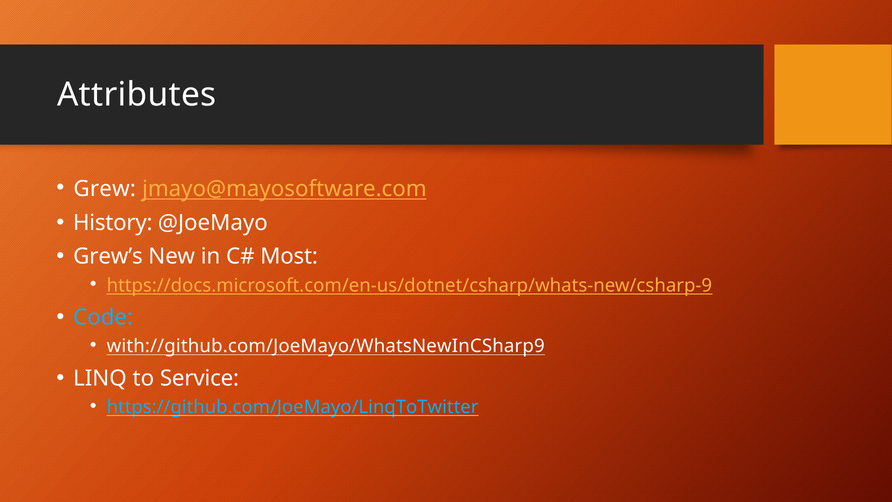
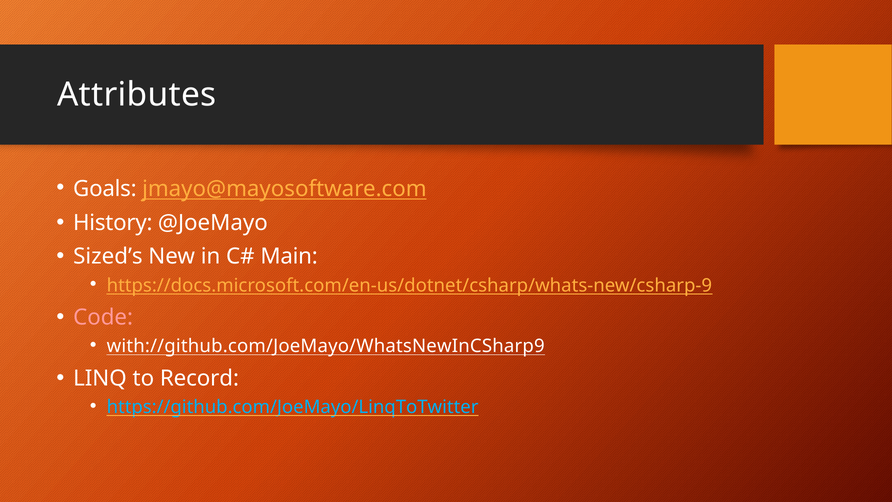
Grew: Grew -> Goals (105, 189)
Grew’s: Grew’s -> Sized’s (108, 256)
Most: Most -> Main (289, 256)
Code colour: light blue -> pink (103, 317)
Service: Service -> Record (199, 378)
